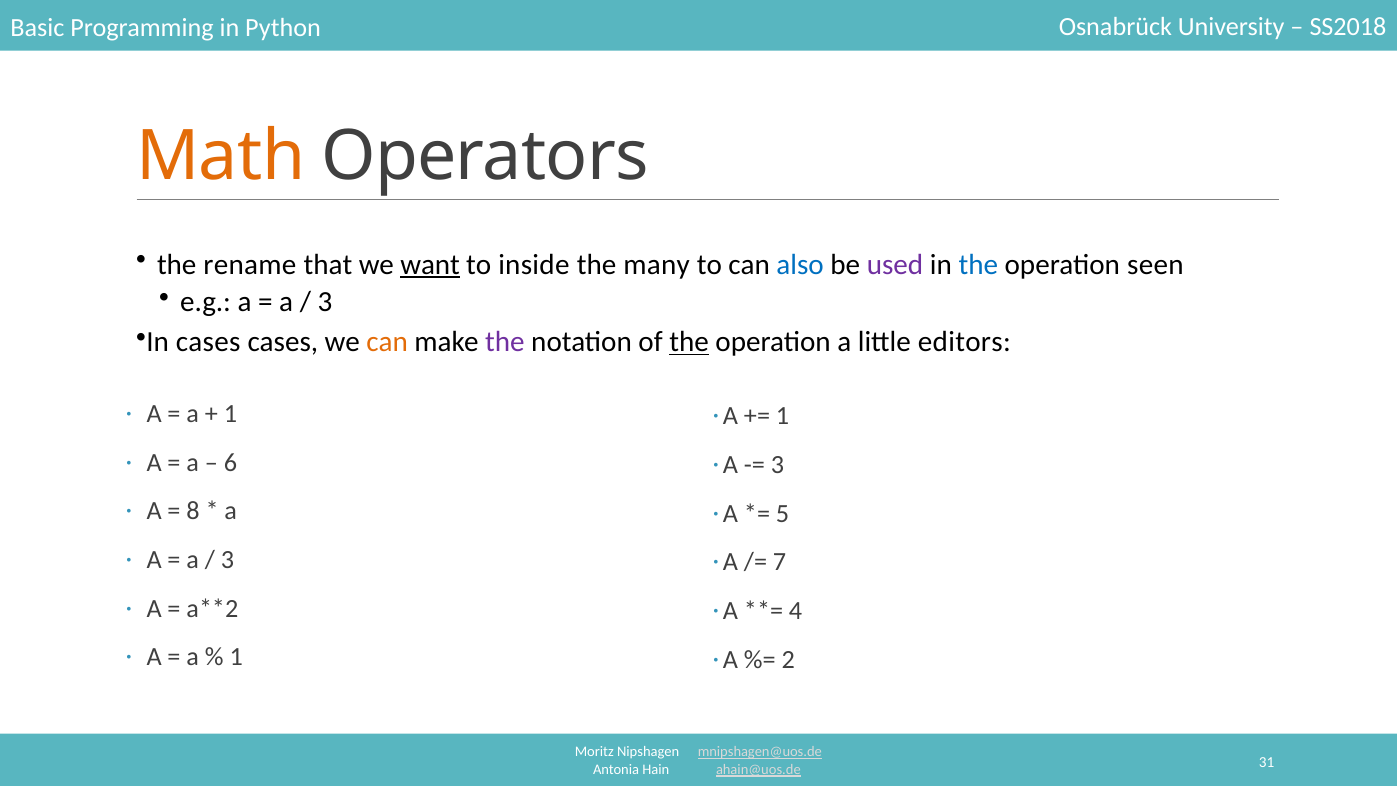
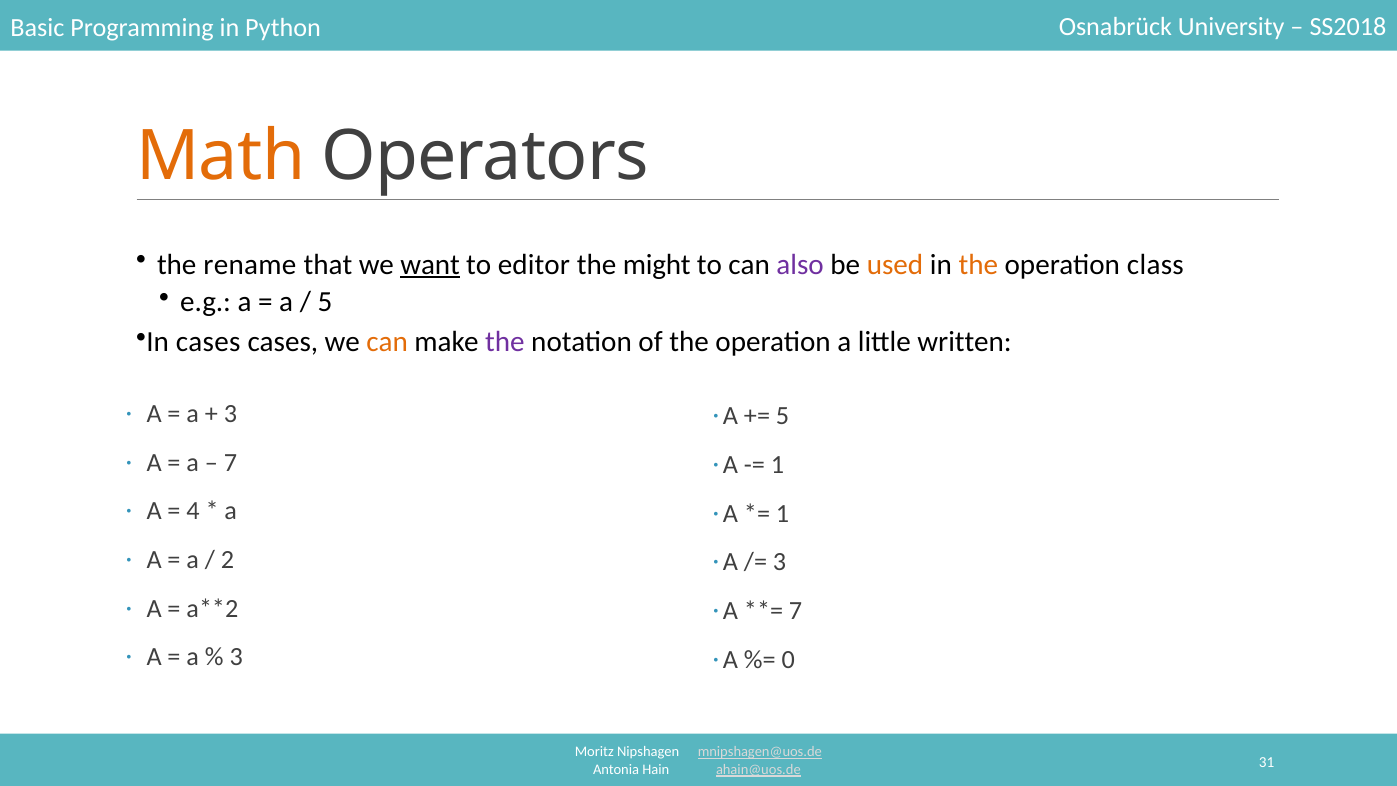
inside: inside -> editor (534, 264)
many: many -> might (657, 264)
also colour: blue -> purple (800, 264)
used colour: purple -> orange (895, 264)
the colour: blue -> orange (978, 264)
seen: seen -> class (1155, 264)
3: 3 -> 5 (325, 302)
the underline: present -> none (689, 342)
editors: editors -> written (965, 342)
1: 1 -> 3 (230, 414)
1: 1 -> 5 (783, 416)
6: 6 -> 7 (230, 462)
3: 3 -> 1 (778, 465)
8: 8 -> 4 (193, 511)
5: 5 -> 1 (783, 513)
3: 3 -> 2 (227, 560)
7: 7 -> 3 (780, 562)
4: 4 -> 7 (796, 611)
1: 1 -> 3 (236, 657)
2: 2 -> 0 (788, 659)
